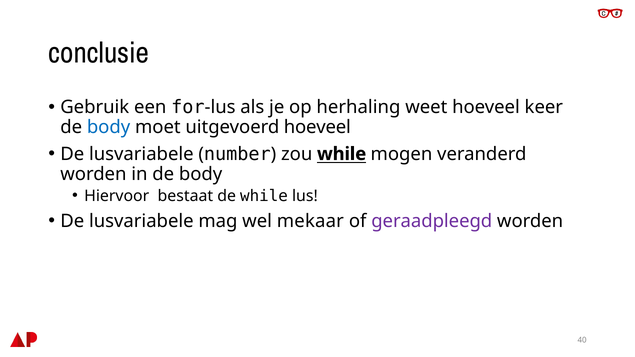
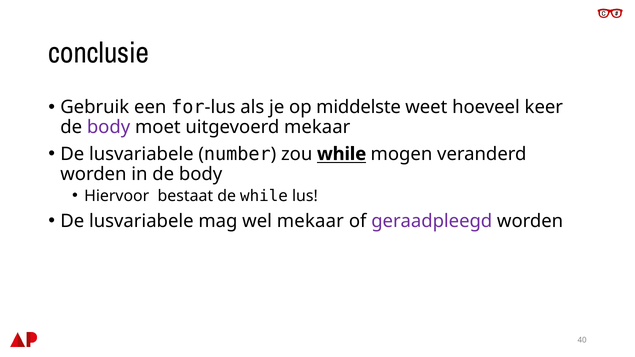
herhaling: herhaling -> middelste (359, 107)
body colour: blue -> purple (109, 127)
uitgevoerd hoeveel: hoeveel -> mekaar (317, 127)
